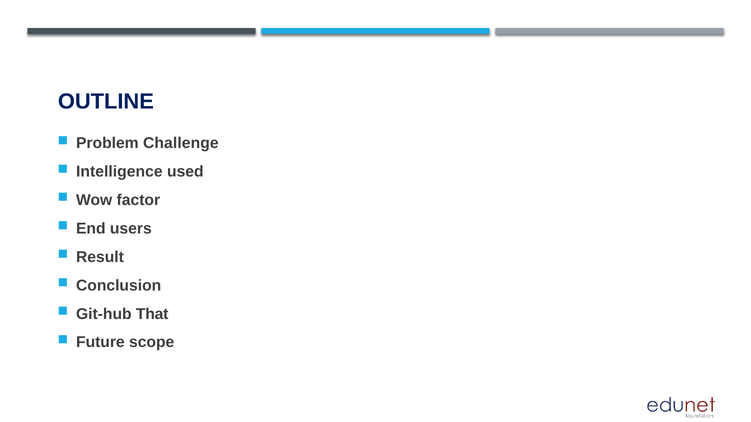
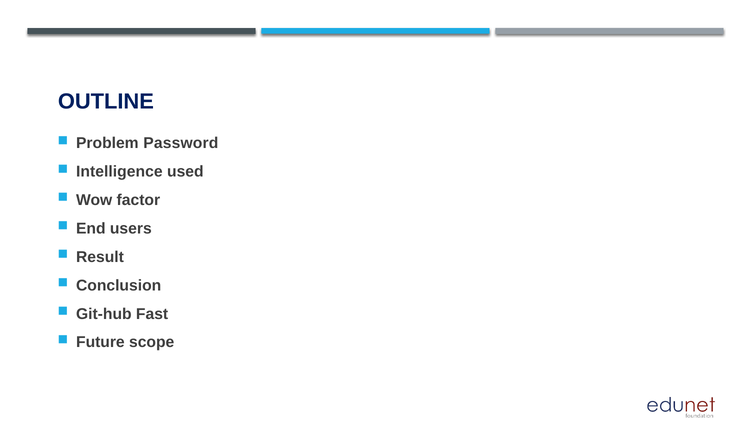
Challenge: Challenge -> Password (181, 143)
That: That -> Fast (152, 314)
